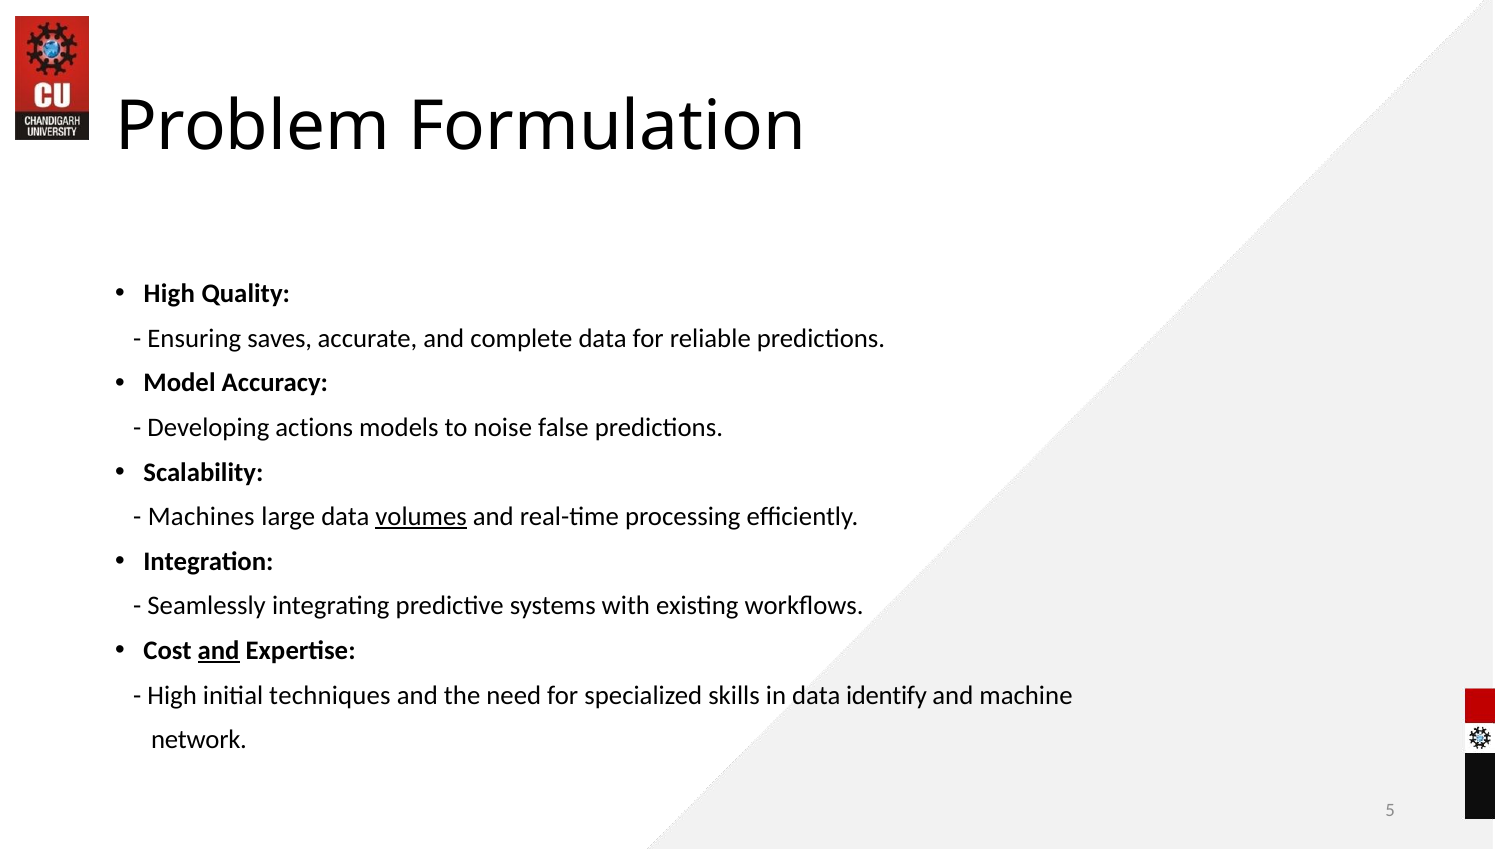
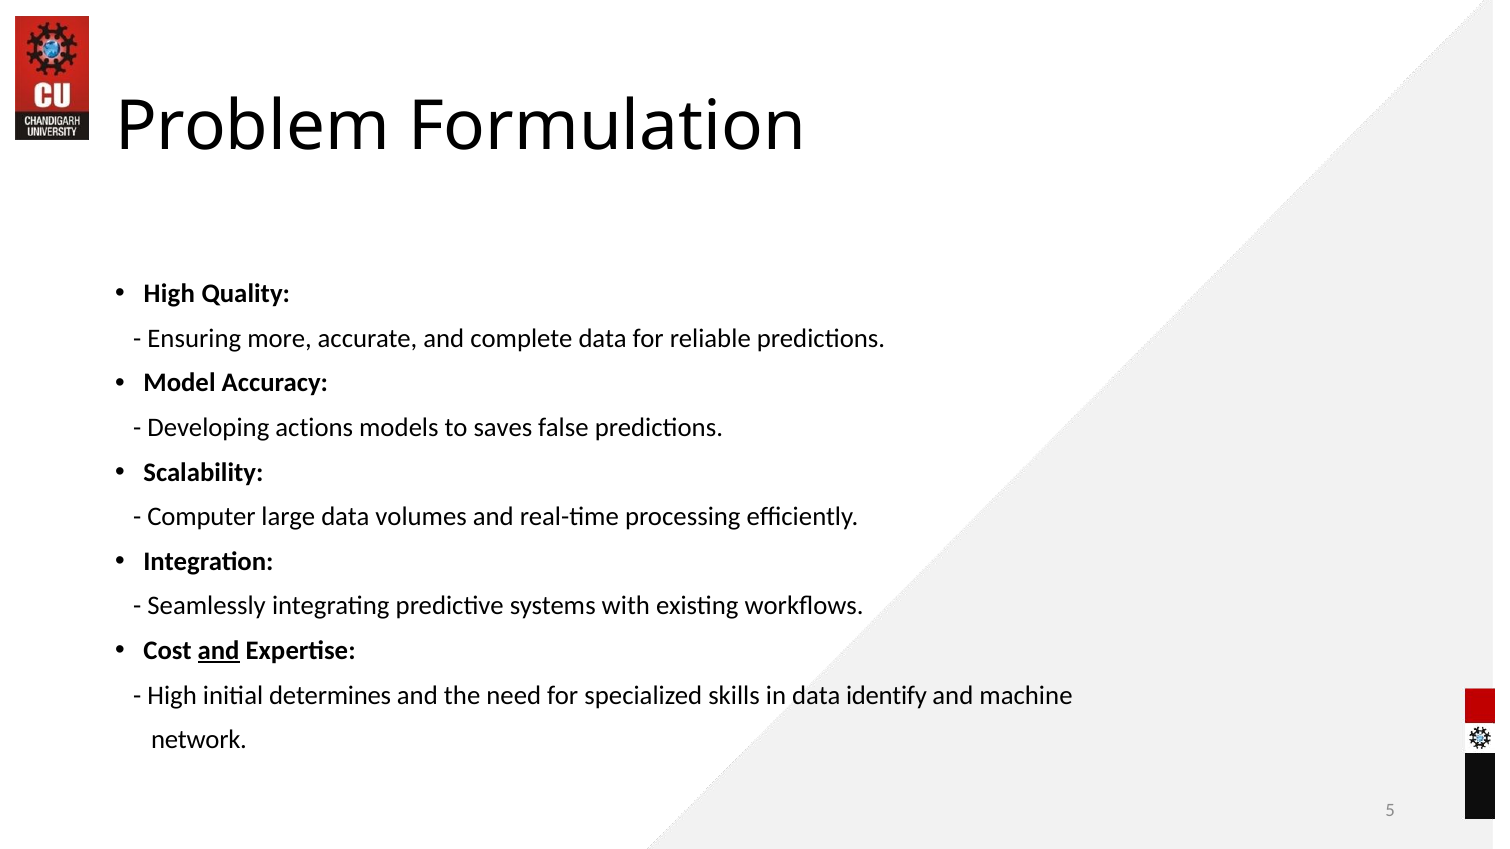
saves: saves -> more (280, 338)
noise: noise -> saves (503, 428)
Machines: Machines -> Computer (201, 517)
volumes underline: present -> none (421, 517)
techniques: techniques -> determines (330, 696)
